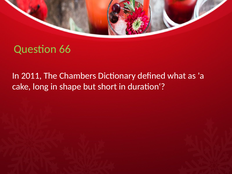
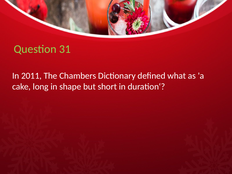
66: 66 -> 31 (65, 49)
